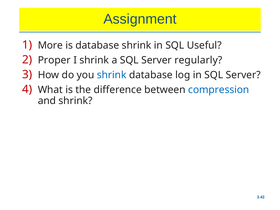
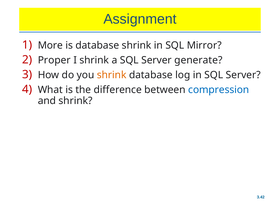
Useful: Useful -> Mirror (204, 45)
regularly: regularly -> generate (198, 60)
shrink colour: blue -> orange (112, 75)
